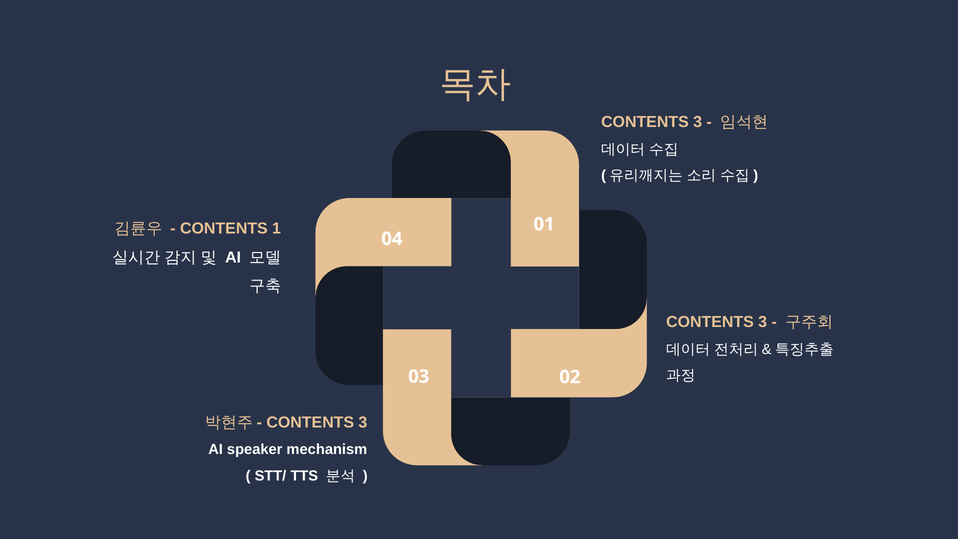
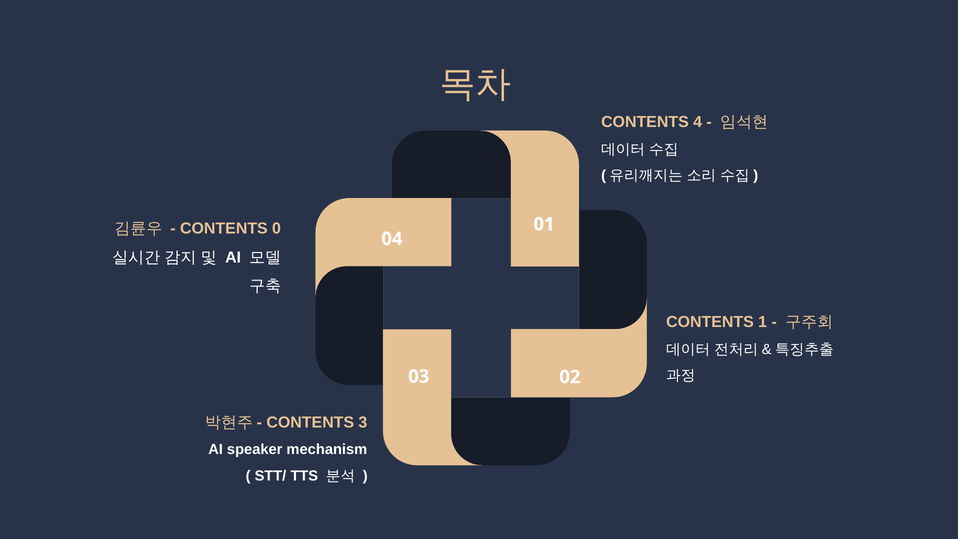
3: 3 -> 4 (698, 122)
1: 1 -> 0 (277, 229)
3: 3 -> 1 (763, 322)
